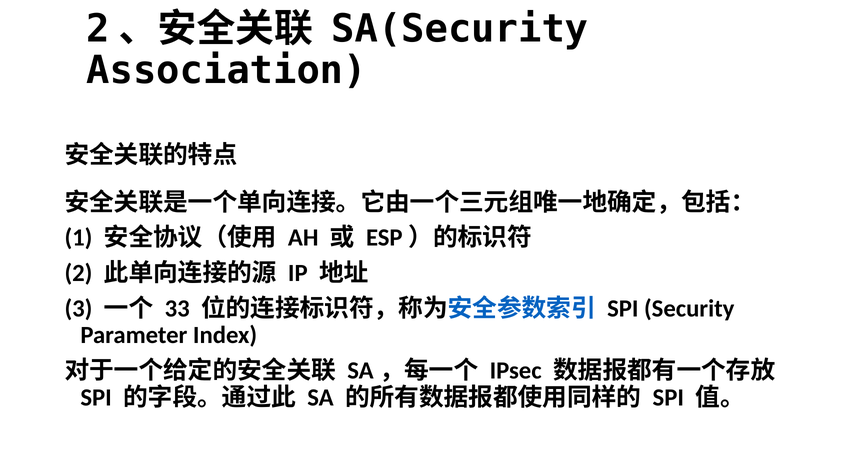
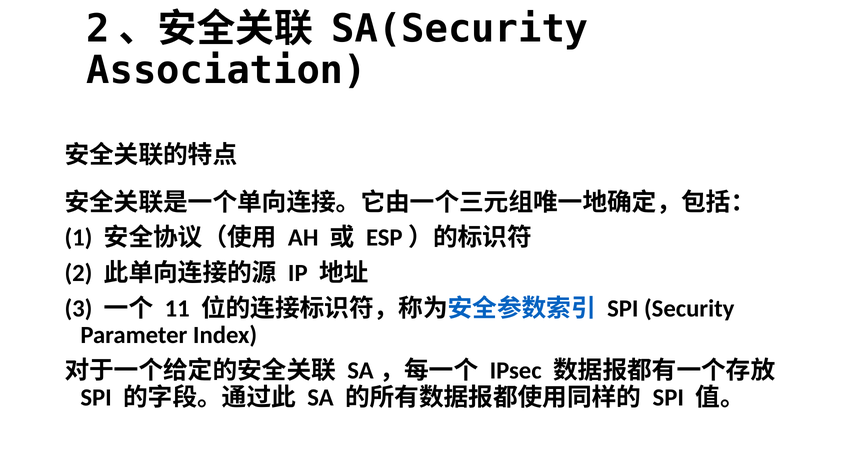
33: 33 -> 11 (177, 309)
